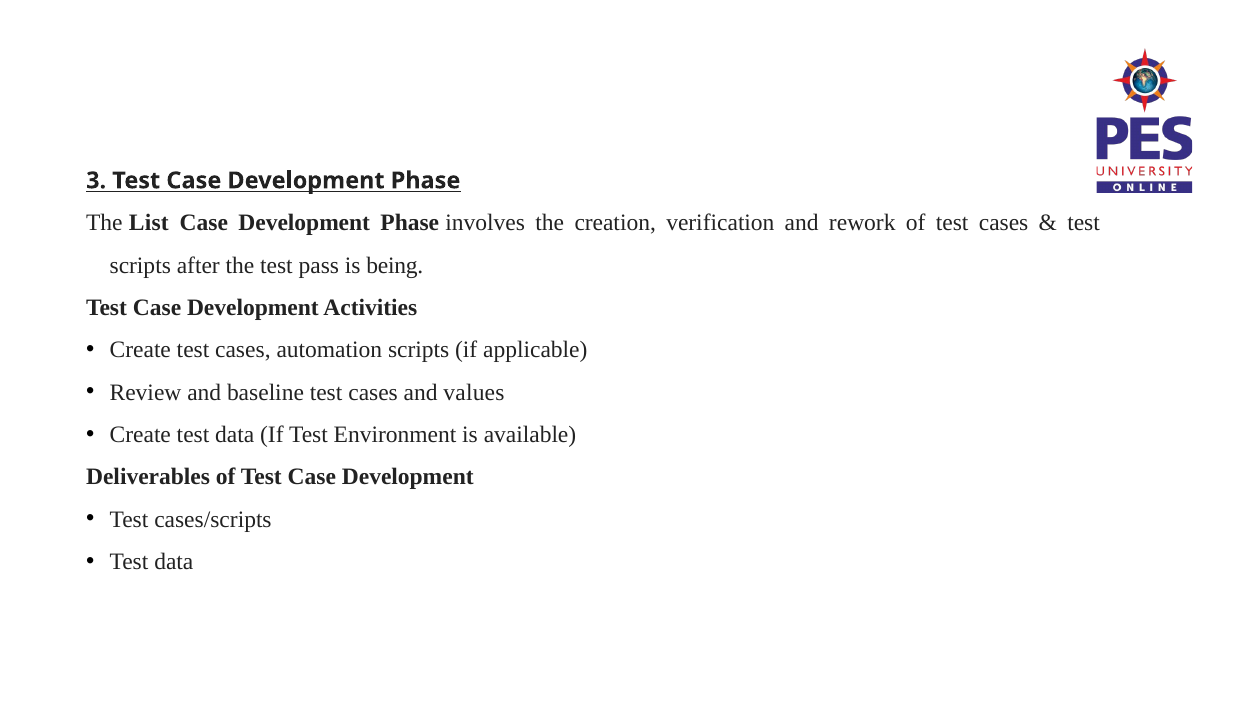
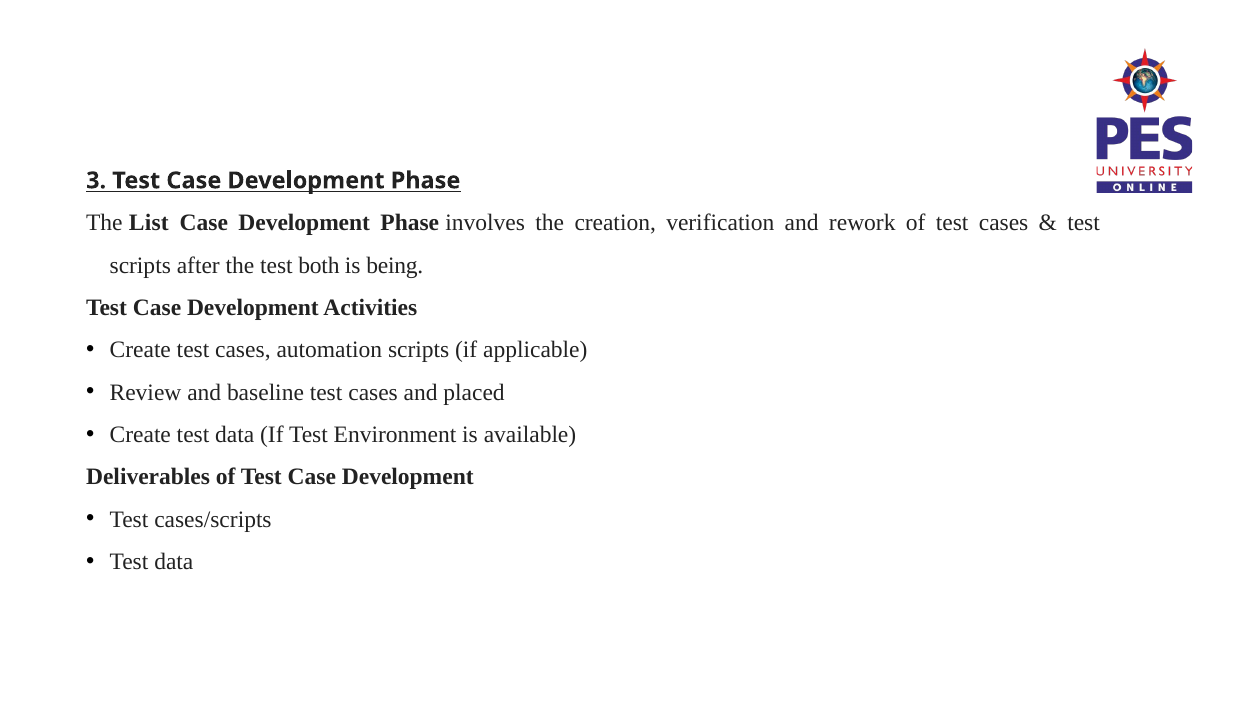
pass: pass -> both (319, 265)
values: values -> placed (474, 392)
